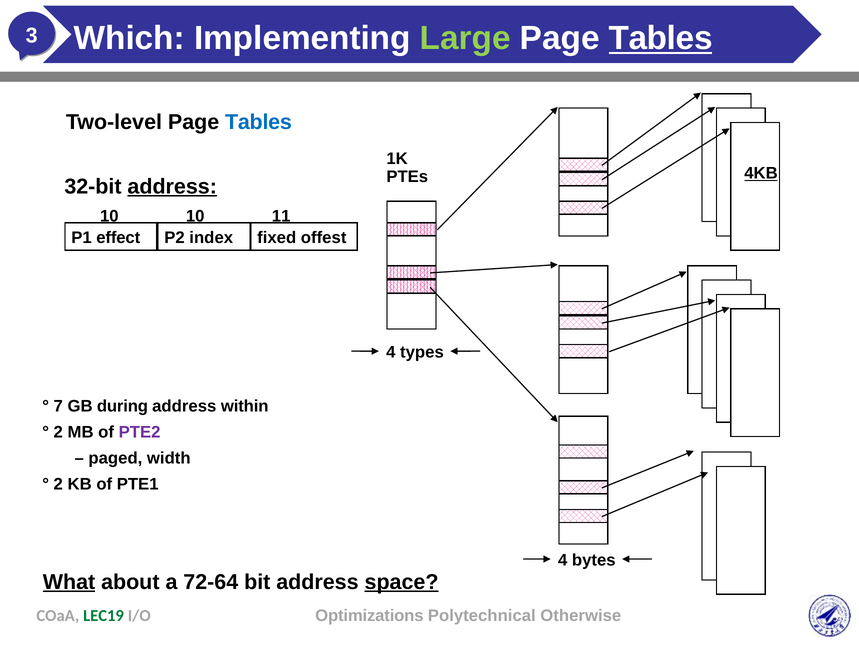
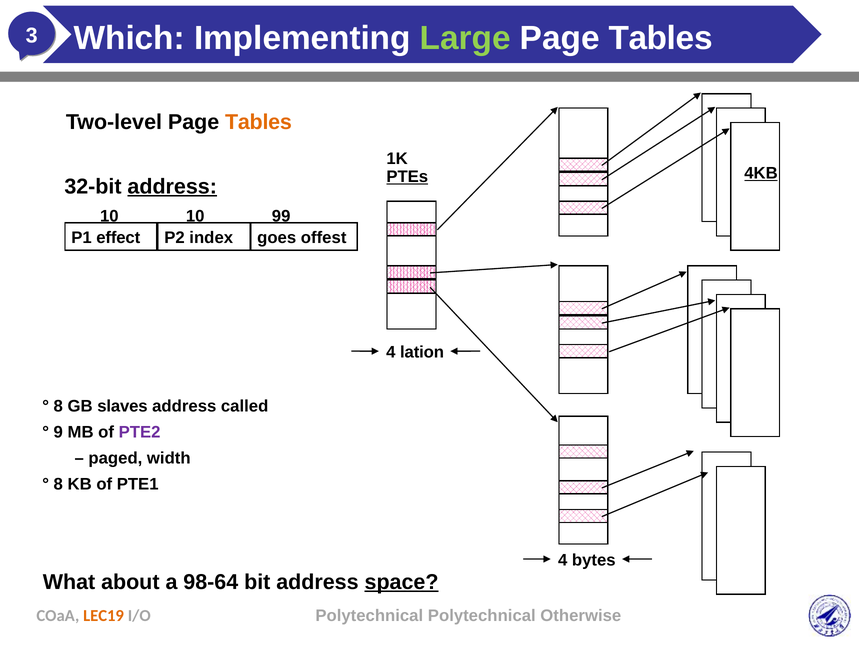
Tables underline: present -> none (661, 38)
Tables colour: blue -> orange (258, 122)
PTEs underline: none -> present (407, 177)
11: 11 -> 99 (281, 216)
fixed: fixed -> goes (277, 237)
types: types -> lation (422, 352)
7: 7 -> 8 (58, 406)
during: during -> slaves (122, 406)
within: within -> called (245, 406)
2: 2 -> 9 (58, 432)
2: 2 -> 8 (58, 484)
What underline: present -> none (69, 581)
72-64: 72-64 -> 98-64 (211, 581)
Optimizations: Optimizations -> Polytechnical (369, 615)
LEC19 colour: green -> orange (104, 615)
